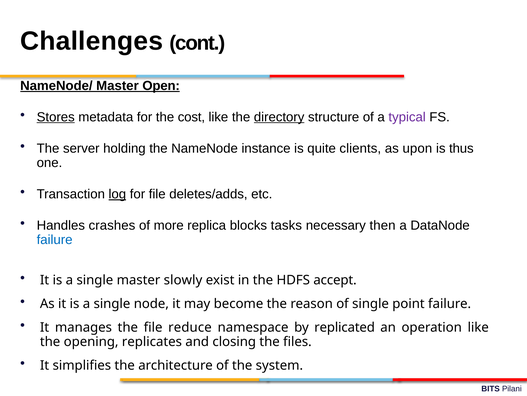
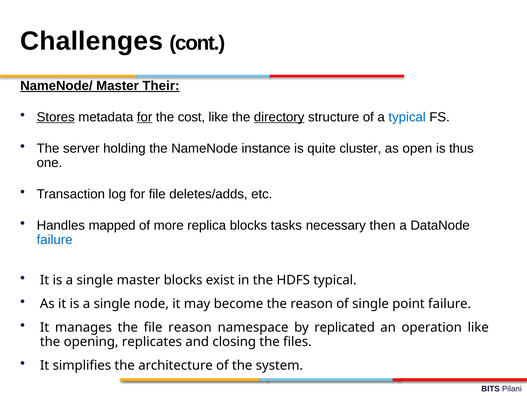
Open: Open -> Their (161, 86)
for underline: none -> present (145, 117)
typical colour: purple -> blue (407, 117)
clients: clients -> cluster (360, 148)
upon: upon -> open (417, 148)
log underline: present -> none (117, 194)
crashes: crashes -> mapped (112, 225)
master slowly: slowly -> blocks (183, 279)
HDFS accept: accept -> typical (335, 279)
file reduce: reduce -> reason (190, 327)
